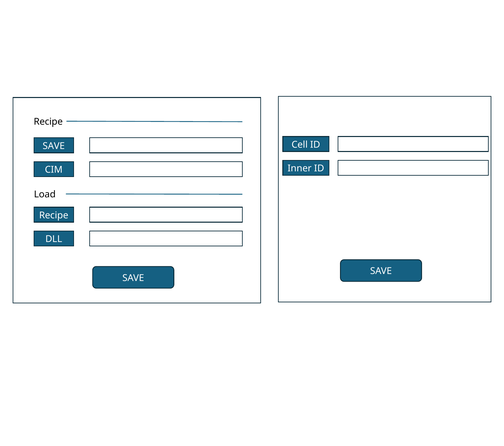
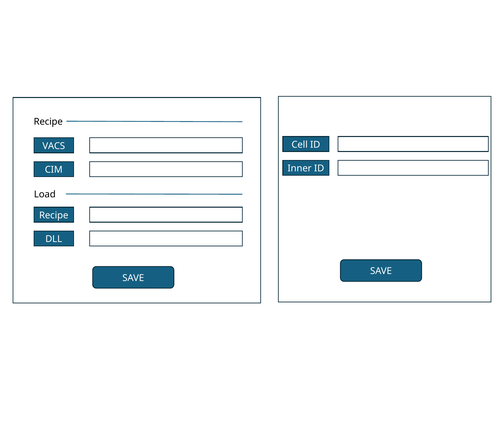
SAVE: SAVE -> VACS (54, 146)
